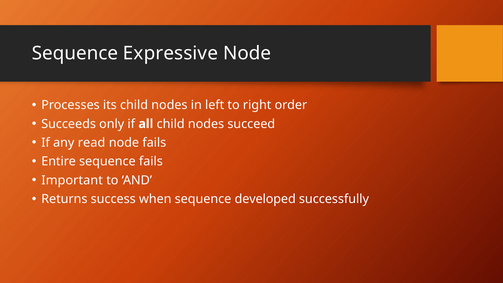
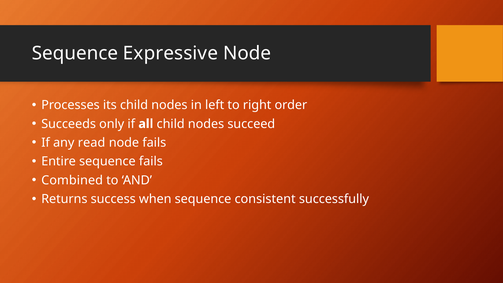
Important: Important -> Combined (72, 180)
developed: developed -> consistent (265, 199)
